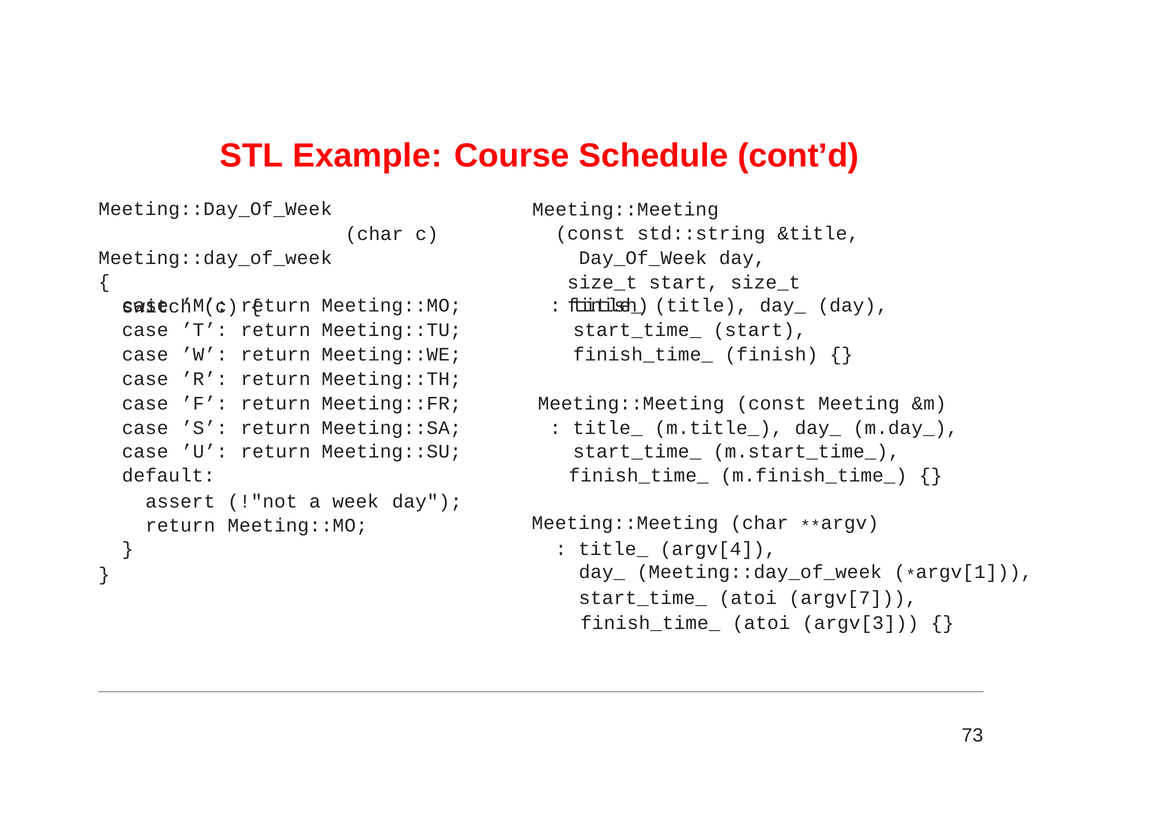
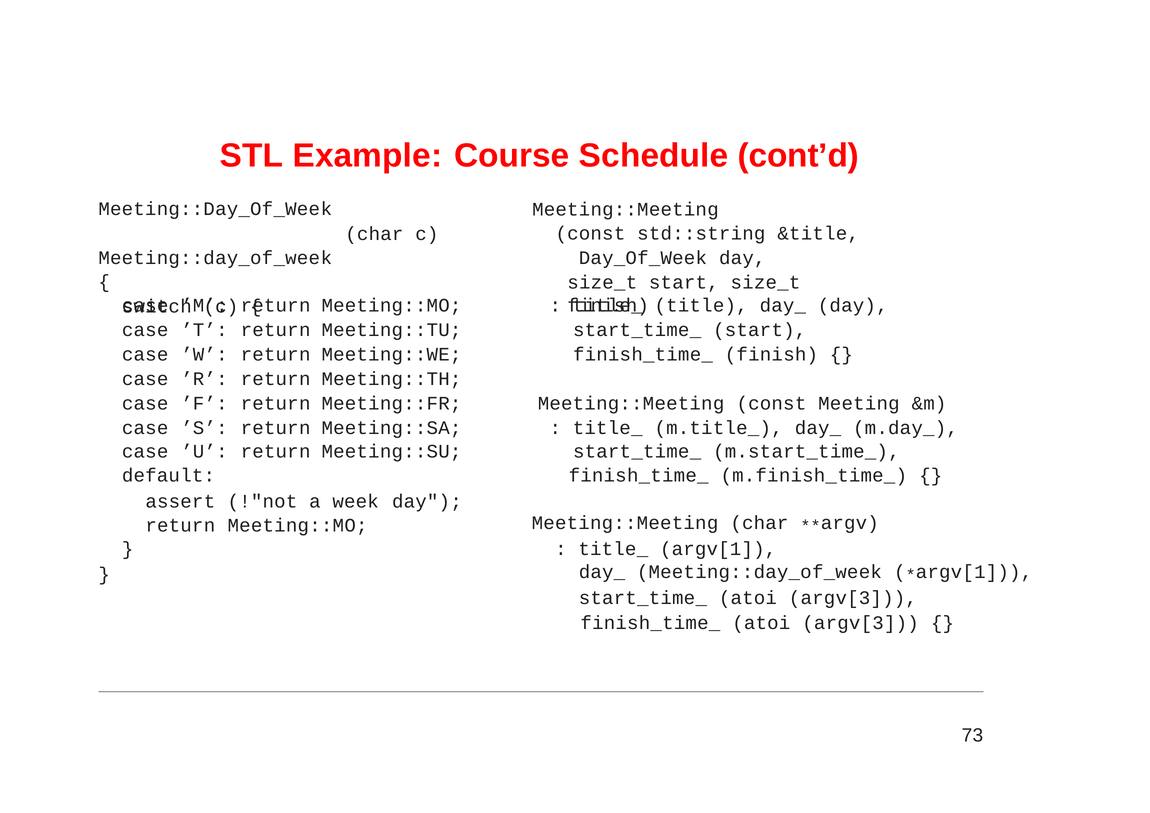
argv[4: argv[4 -> argv[1 (718, 549)
argv[7: argv[7 -> argv[3 (853, 598)
